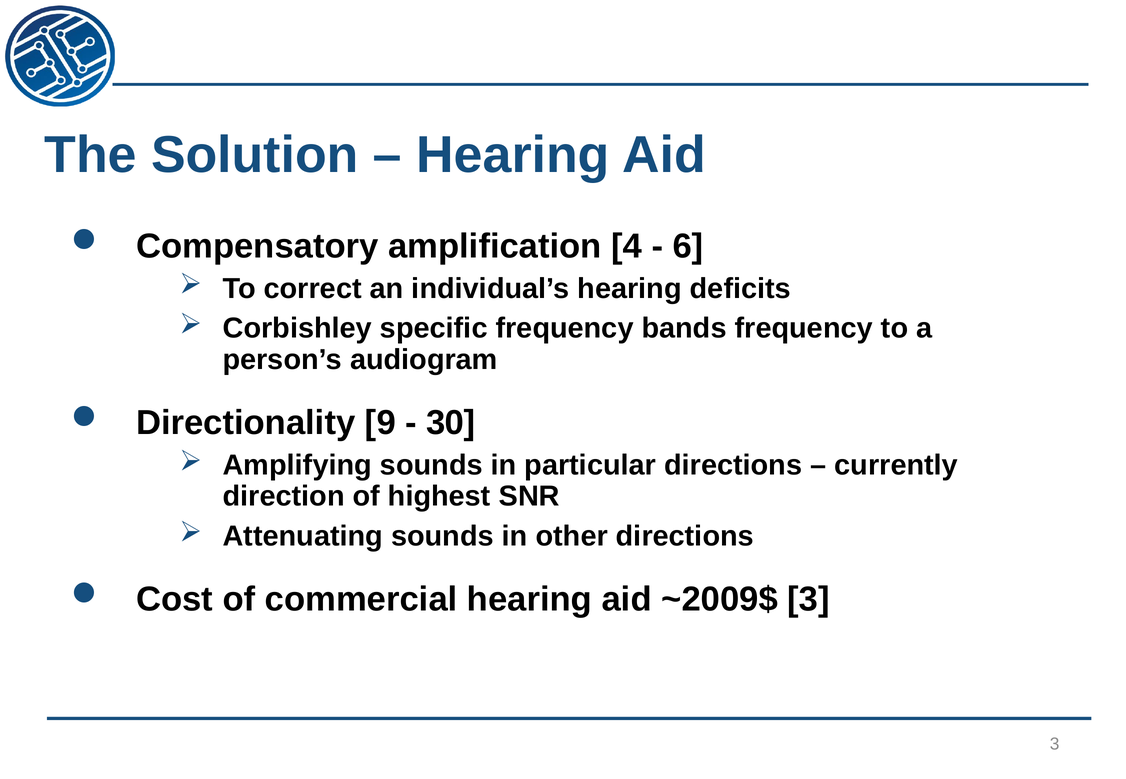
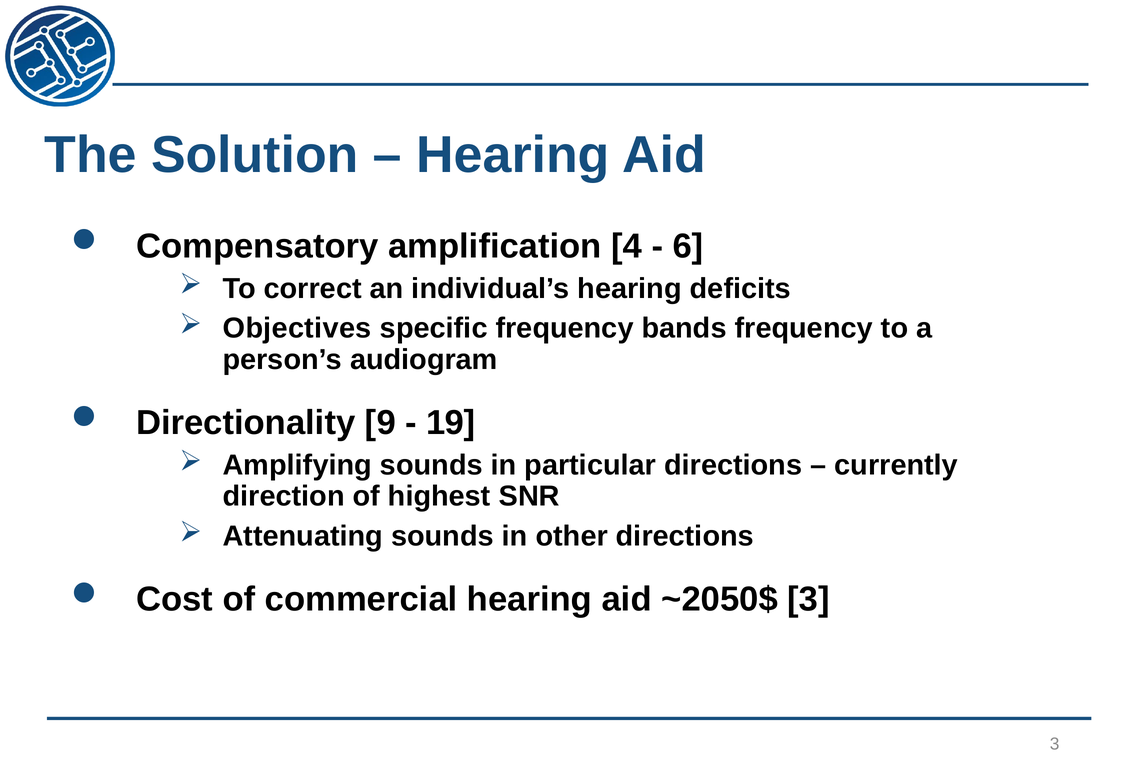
Corbishley: Corbishley -> Objectives (297, 329)
30: 30 -> 19 (451, 423)
~2009$: ~2009$ -> ~2050$ (720, 600)
